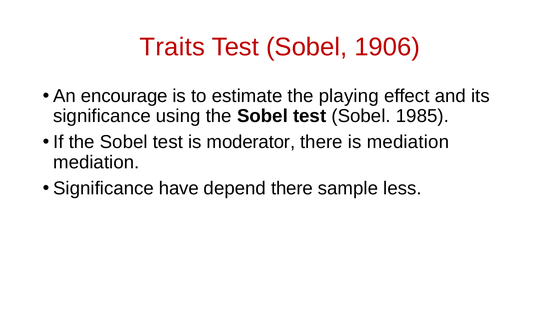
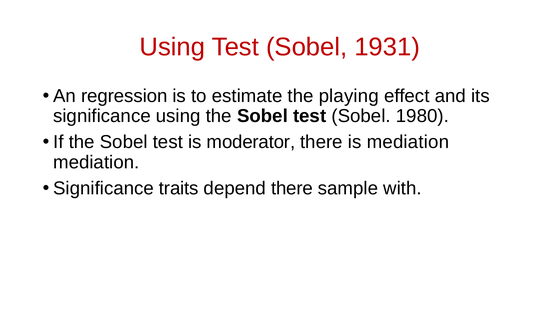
Traits: Traits -> Using (172, 47)
1906: 1906 -> 1931 (387, 47)
encourage: encourage -> regression (124, 96)
1985: 1985 -> 1980 (422, 116)
have: have -> traits (179, 188)
less: less -> with (402, 188)
